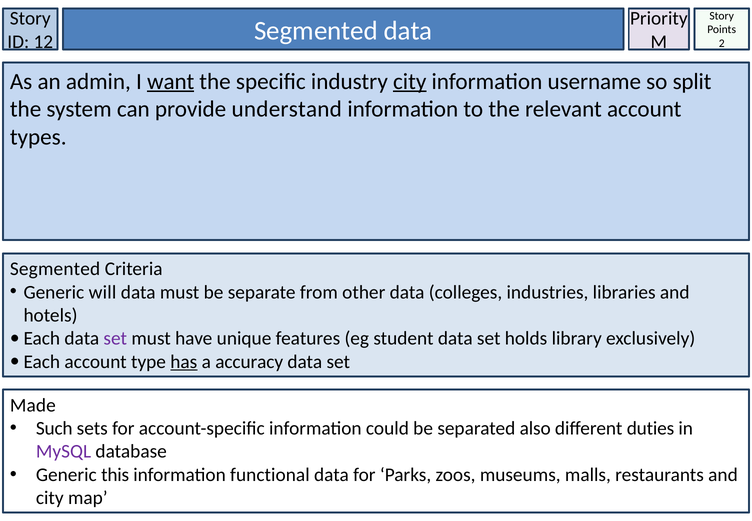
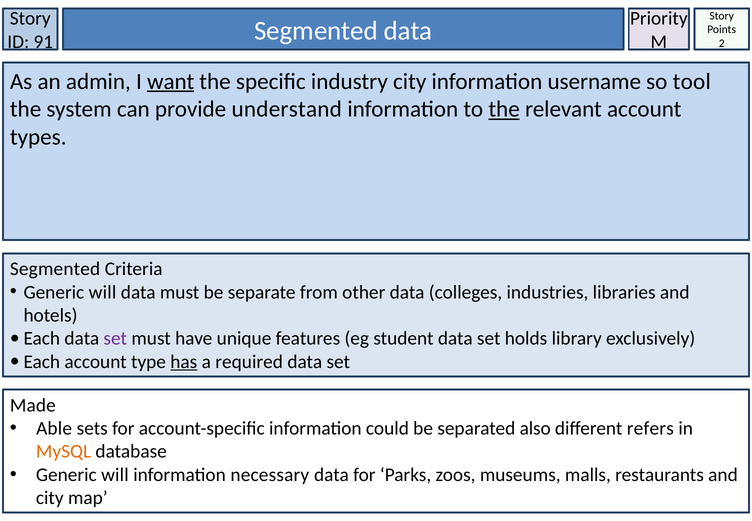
12: 12 -> 91 (43, 42)
city underline: present -> none (410, 81)
split: split -> tool (692, 81)
the underline: none -> present (504, 109)
accuracy: accuracy -> required (249, 361)
Such: Such -> Able (54, 428)
duties: duties -> refers (650, 428)
MySQL colour: purple -> orange (64, 451)
this: this -> will (115, 474)
functional: functional -> necessary (270, 474)
